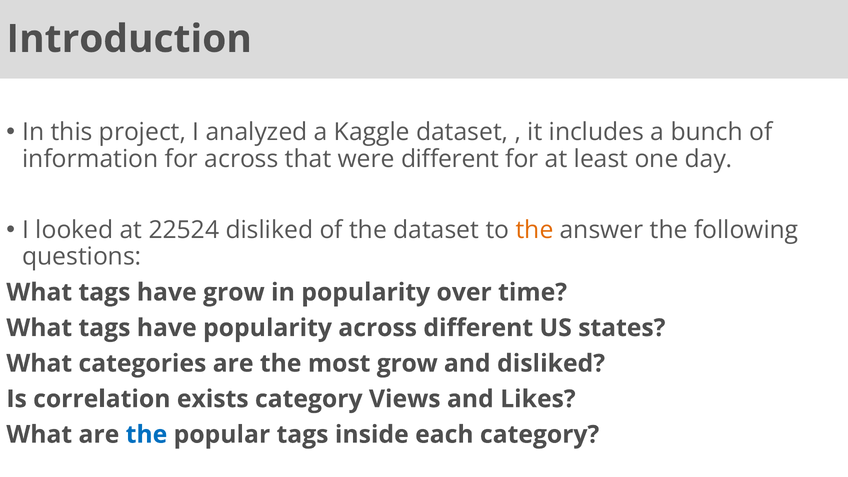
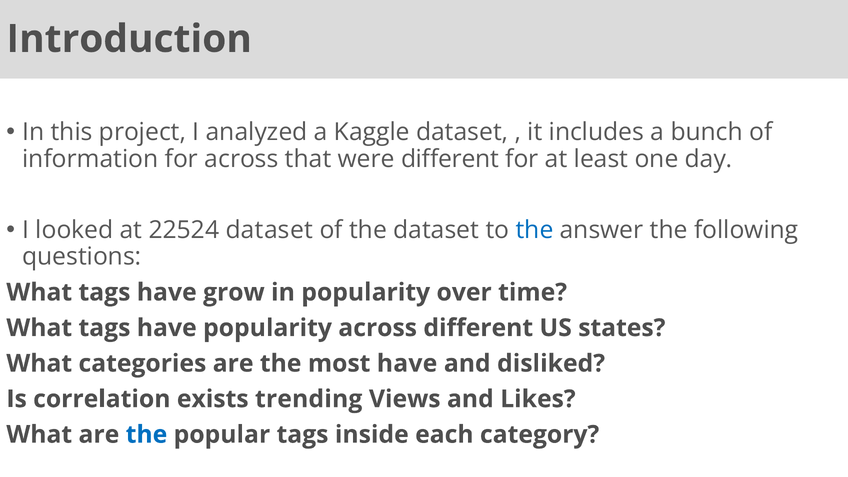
22524 disliked: disliked -> dataset (269, 230)
the colour: orange -> blue (534, 230)
most grow: grow -> have (407, 363)
exists category: category -> trending (309, 399)
